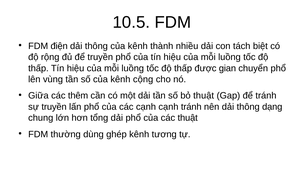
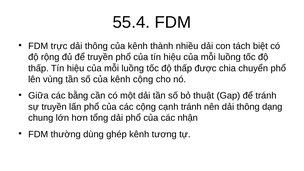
10.5: 10.5 -> 55.4 (131, 22)
điện: điện -> trực (59, 46)
gian: gian -> chia (227, 68)
thêm: thêm -> bằng (78, 96)
các cạnh: cạnh -> cộng (146, 107)
các thuật: thuật -> nhận (188, 118)
